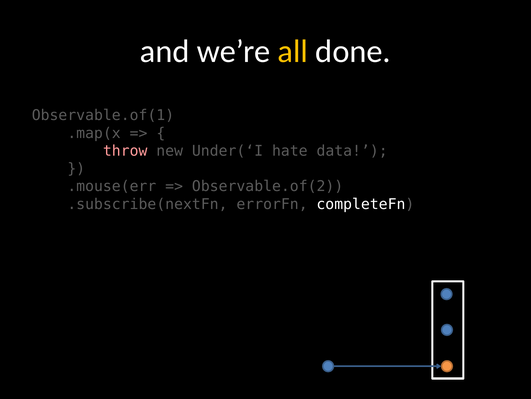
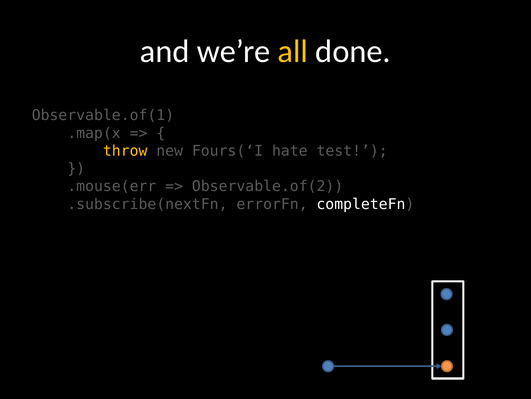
throw colour: pink -> yellow (125, 151)
Under(‘I: Under(‘I -> Fours(‘I (228, 151)
data: data -> test (352, 151)
